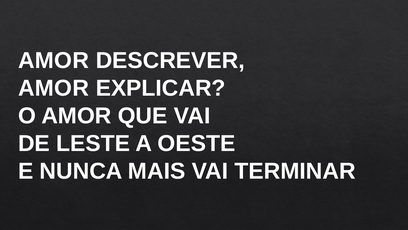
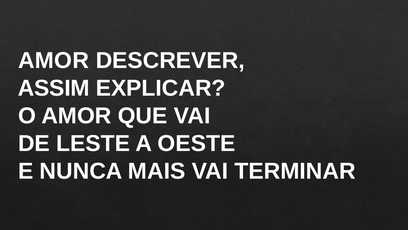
AMOR: AMOR -> ASSIM (54, 88)
